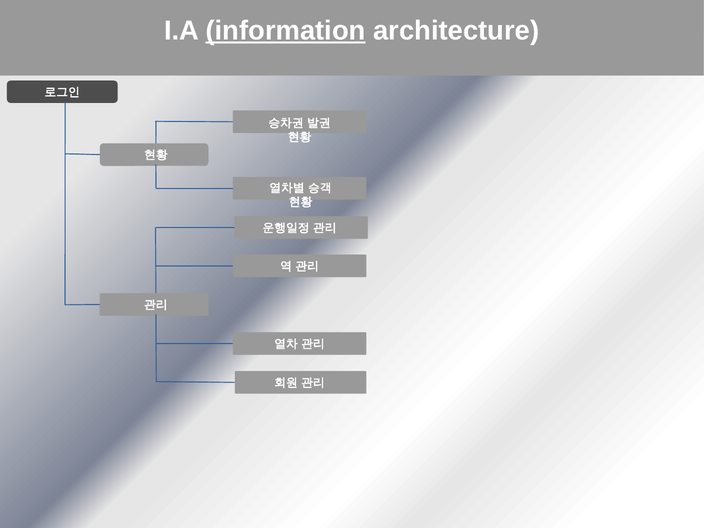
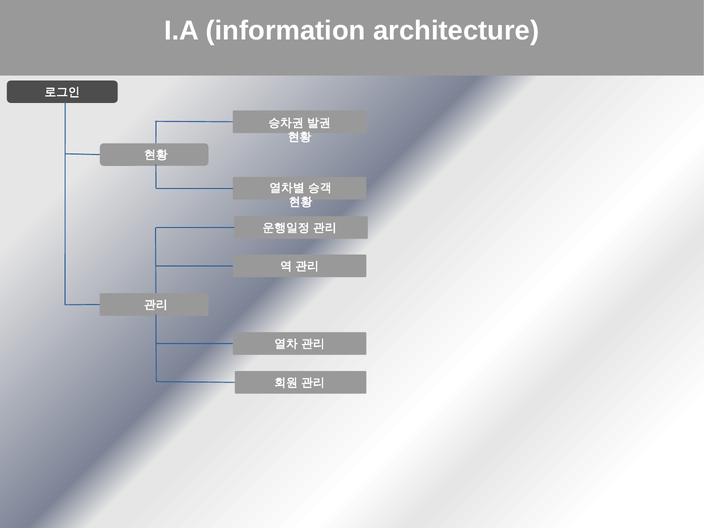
information underline: present -> none (286, 31)
